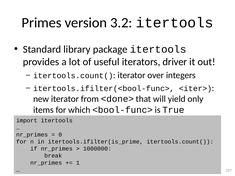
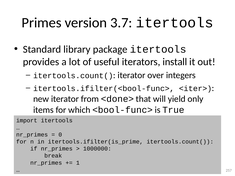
3.2: 3.2 -> 3.7 (121, 23)
driver: driver -> install (175, 62)
